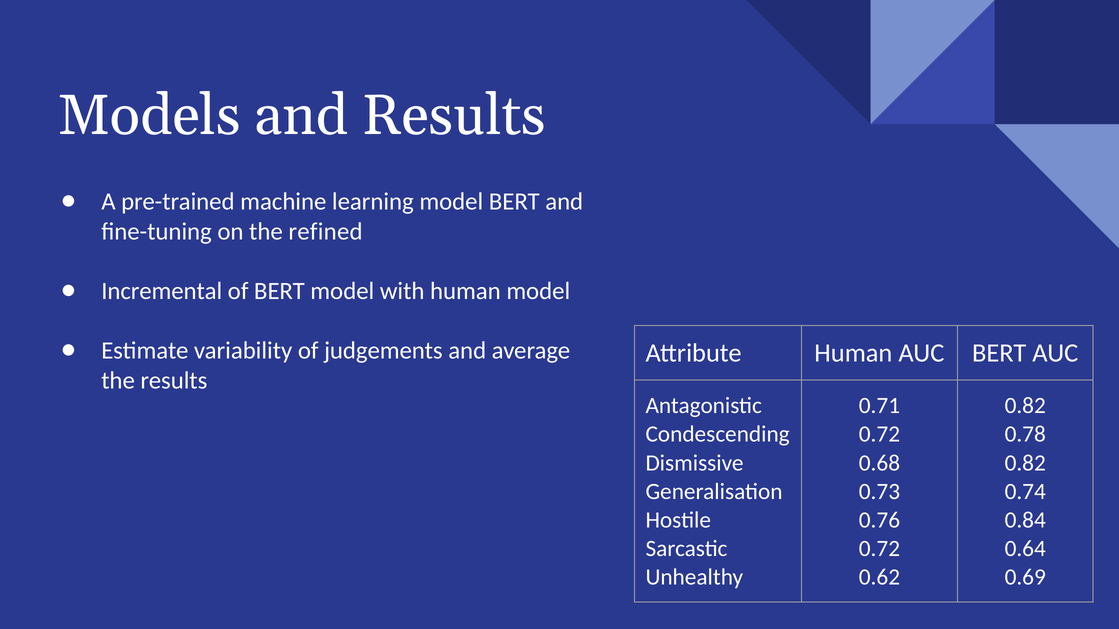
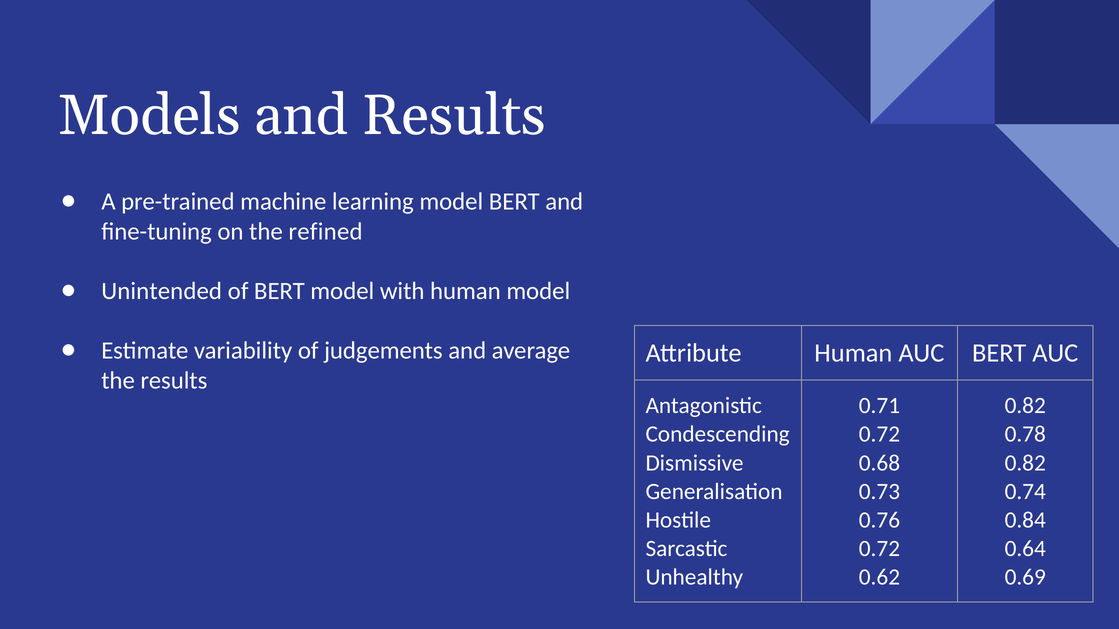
Incremental: Incremental -> Unintended (162, 291)
